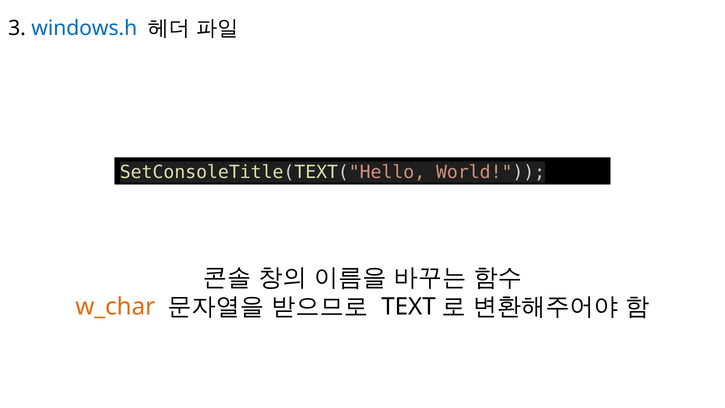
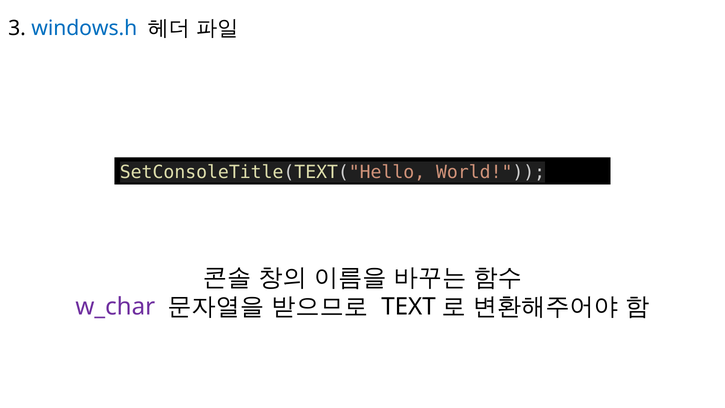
w_char colour: orange -> purple (115, 307)
